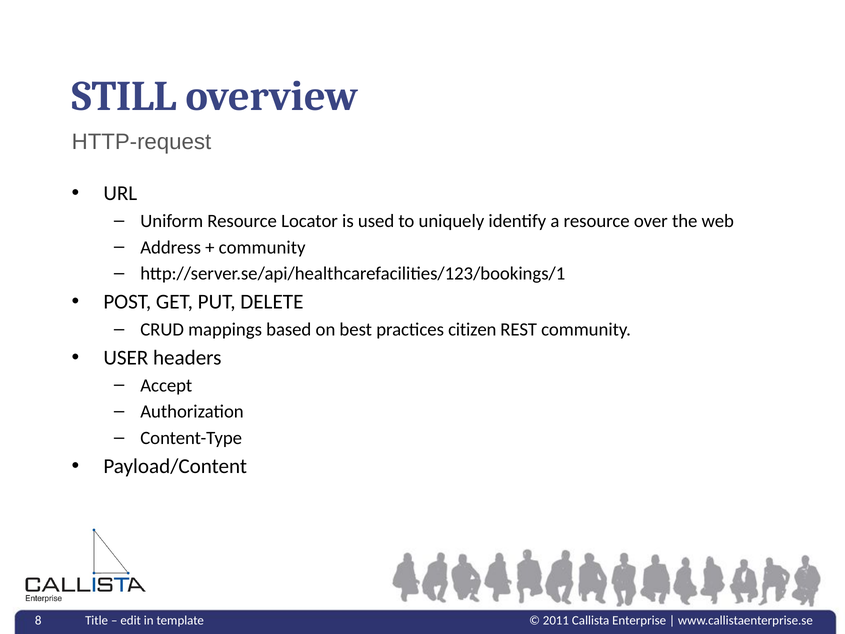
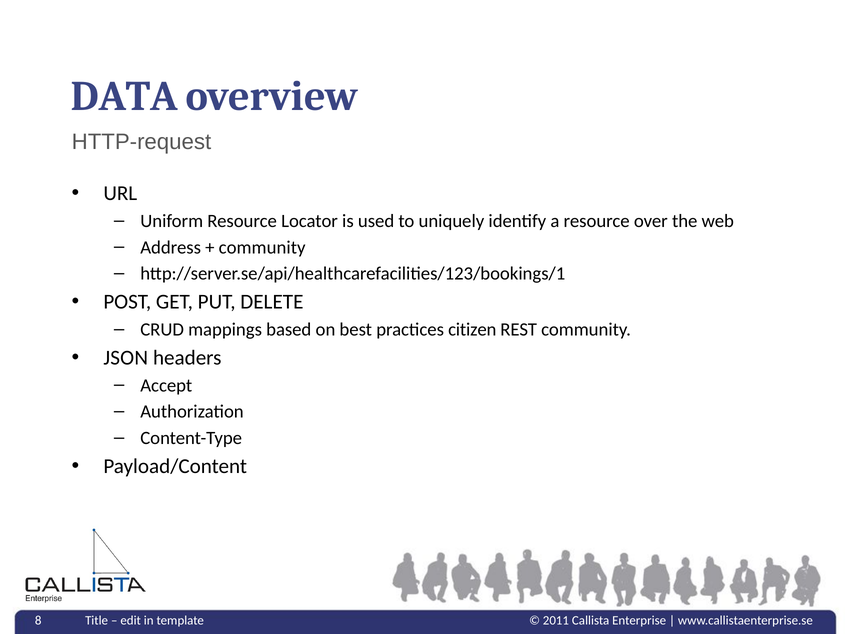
STILL: STILL -> DATA (124, 96)
USER: USER -> JSON (126, 358)
